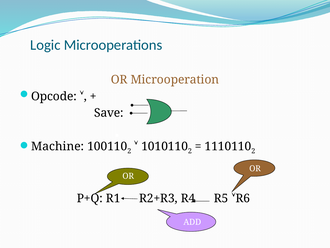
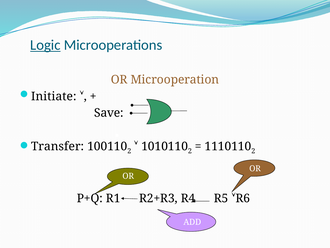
Logic underline: none -> present (45, 45)
Opcode: Opcode -> Initiate (54, 96)
Machine: Machine -> Transfer (58, 146)
